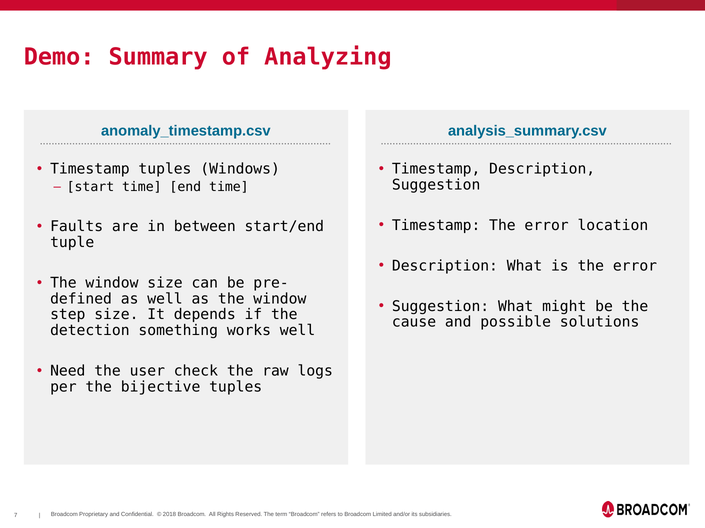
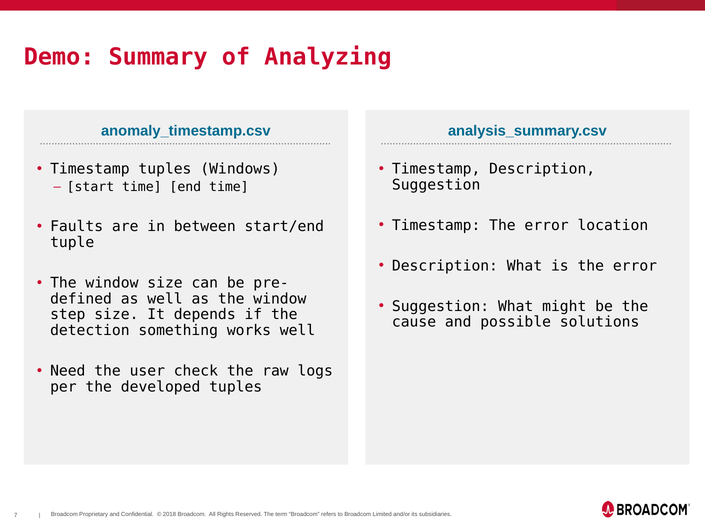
bijective: bijective -> developed (161, 387)
